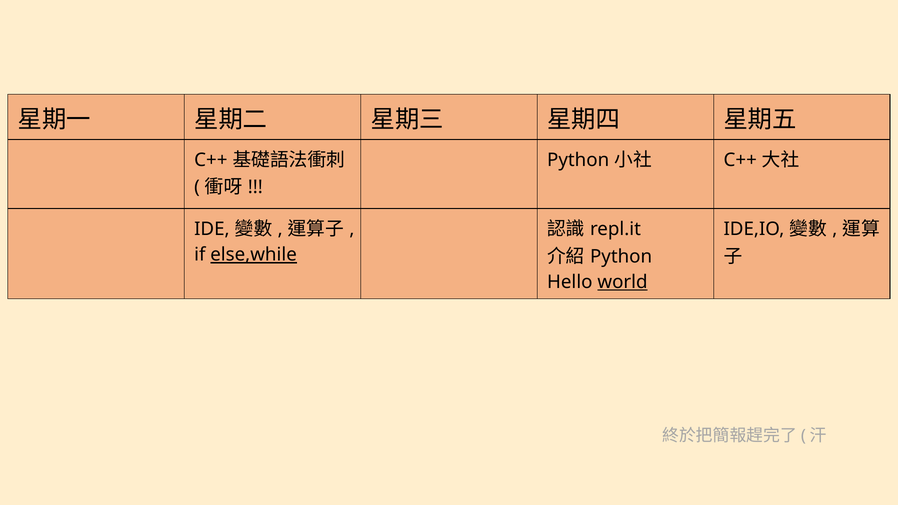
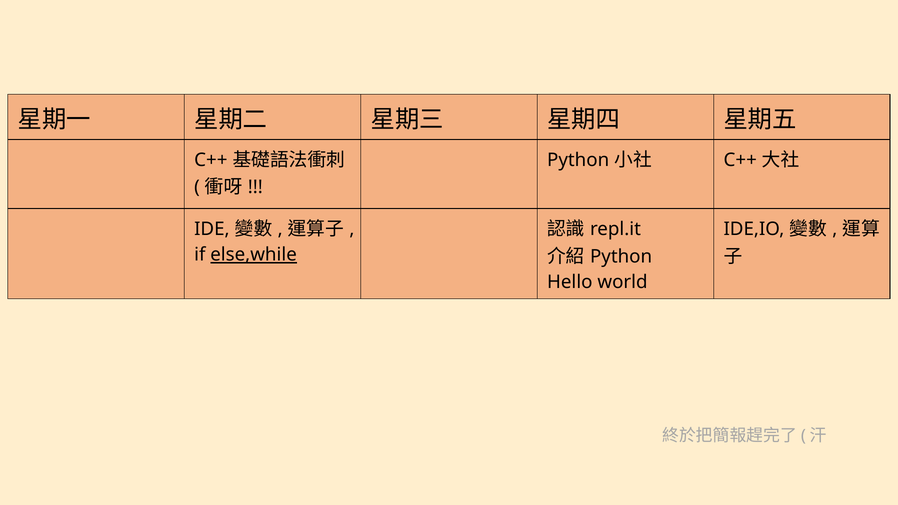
world underline: present -> none (622, 282)
